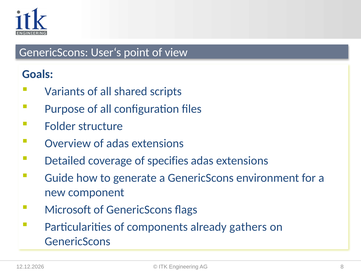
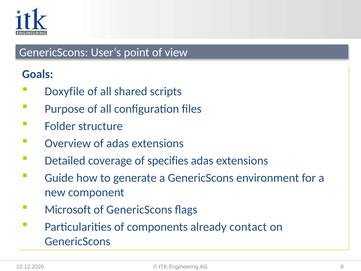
Variants: Variants -> Doxyfile (65, 91)
gathers: gathers -> contact (248, 227)
